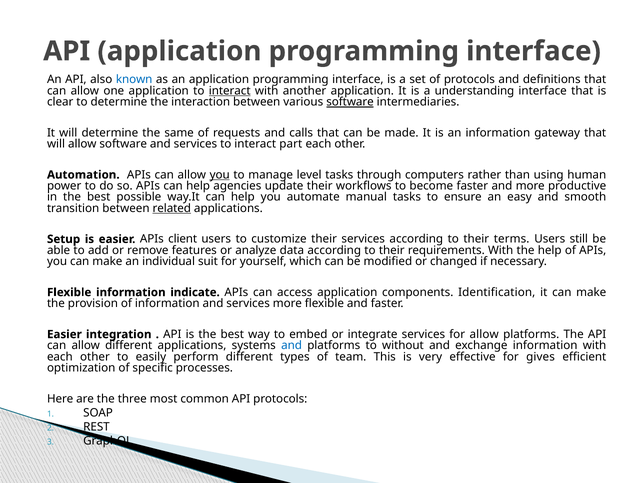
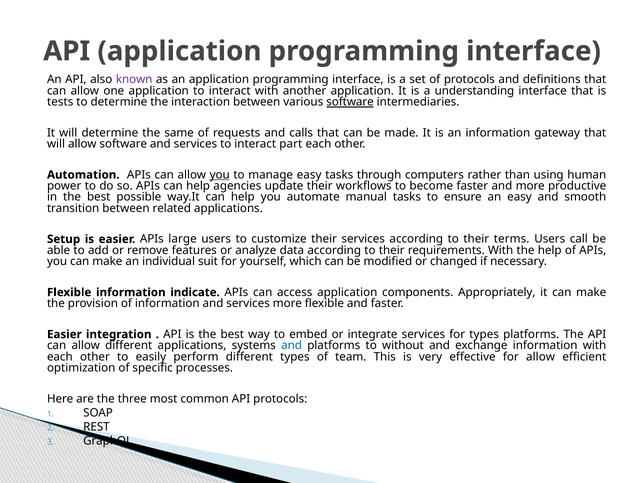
known colour: blue -> purple (134, 80)
interact underline: present -> none (230, 91)
clear: clear -> tests (60, 102)
manage level: level -> easy (309, 175)
related underline: present -> none (172, 208)
client: client -> large (183, 239)
still: still -> call (579, 239)
Identification: Identification -> Appropriately (497, 292)
for allow: allow -> types (484, 334)
for gives: gives -> allow (541, 357)
